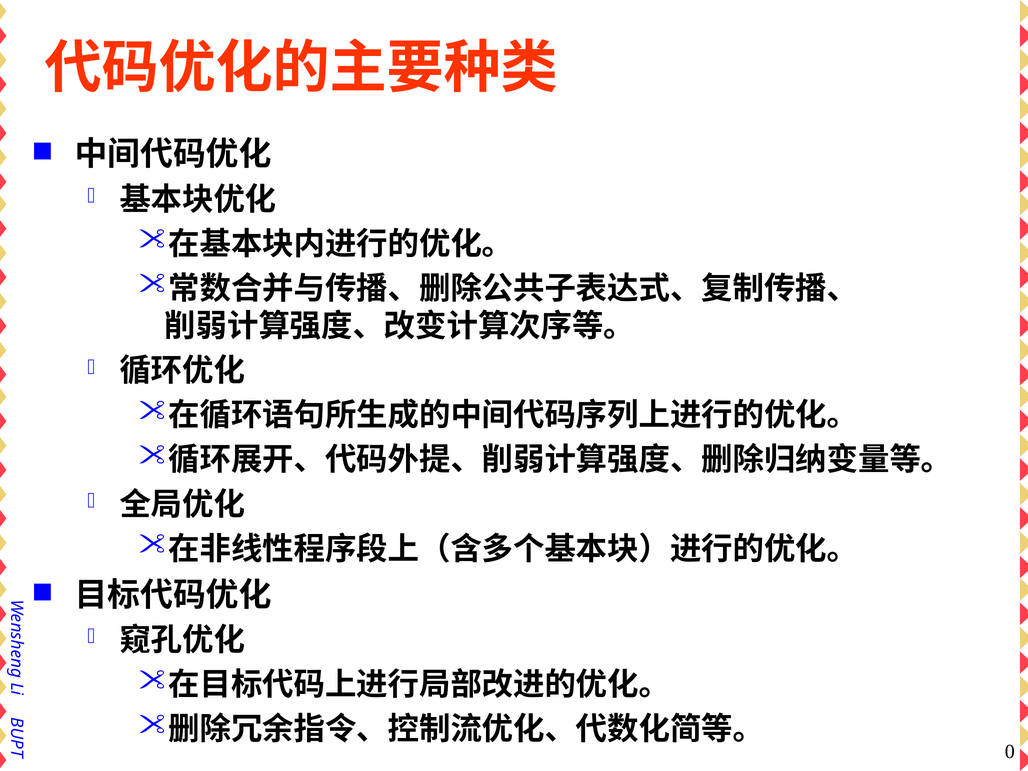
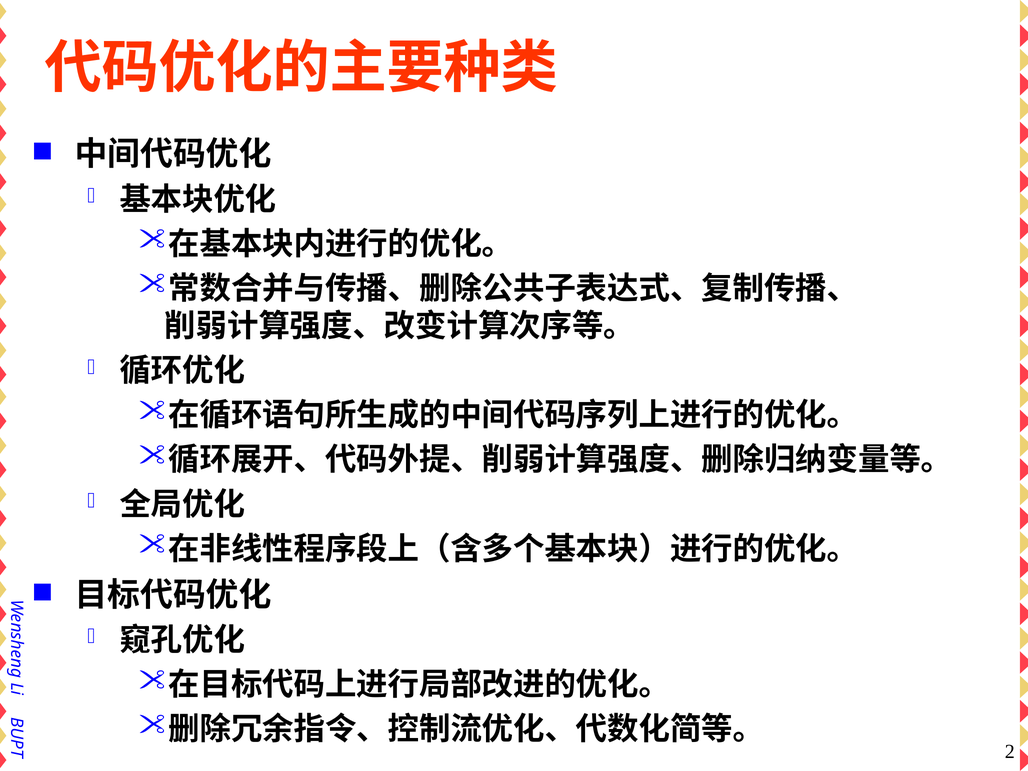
0: 0 -> 2 (1010, 752)
